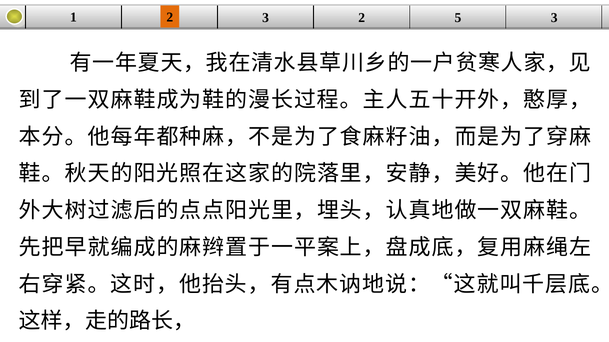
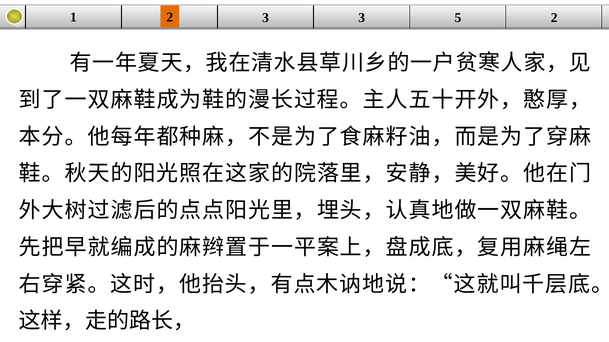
3 2: 2 -> 3 (362, 18)
5 3: 3 -> 2 (554, 18)
